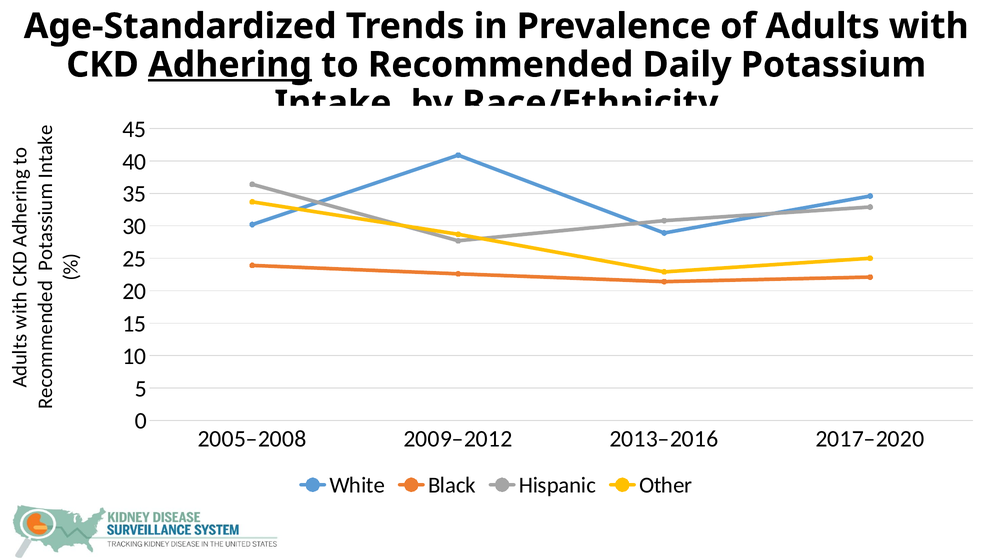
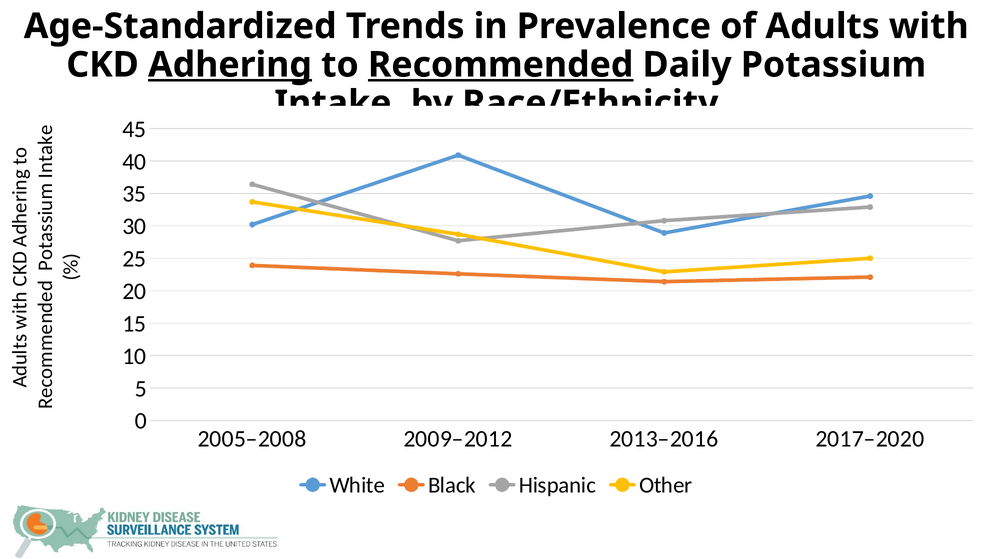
Recommended underline: none -> present (501, 65)
